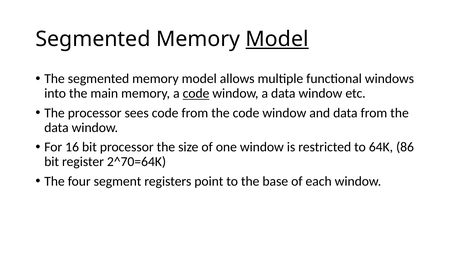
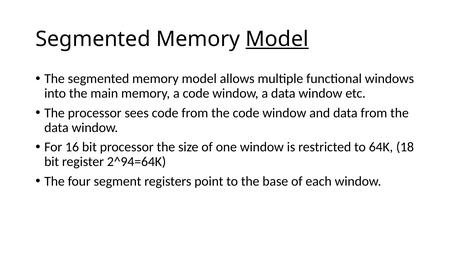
code underline: present -> none (196, 93)
86: 86 -> 18 (405, 147)
2^70=64K: 2^70=64K -> 2^94=64K (137, 162)
